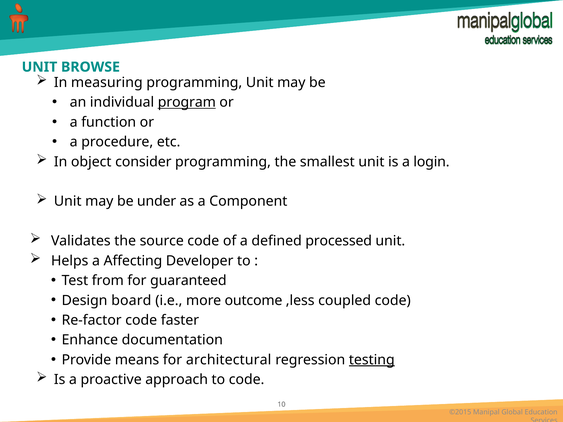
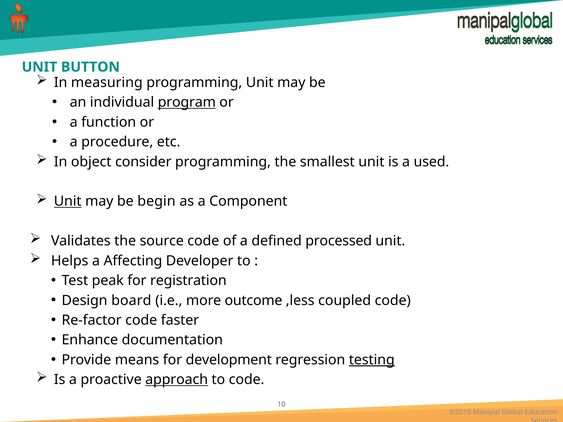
BROWSE: BROWSE -> BUTTON (90, 67)
login: login -> used (431, 162)
Unit underline: none -> present (68, 201)
under: under -> begin (156, 201)
from: from -> peak (108, 281)
guaranteed: guaranteed -> registration (188, 281)
architectural: architectural -> development (229, 360)
approach underline: none -> present (177, 380)
